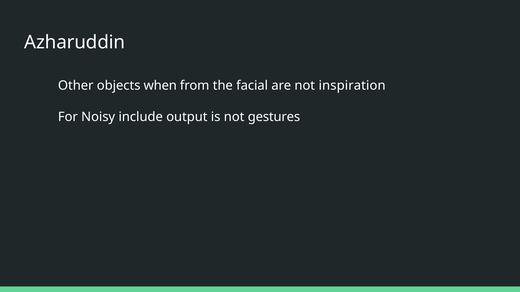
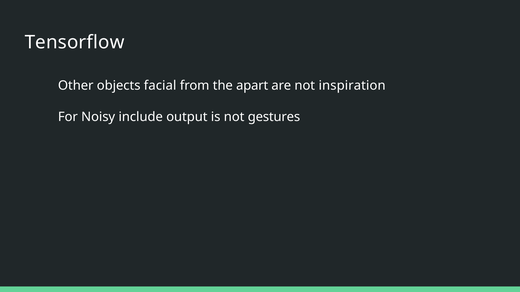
Azharuddin: Azharuddin -> Tensorflow (75, 42)
when: when -> facial (160, 86)
facial: facial -> apart (252, 86)
